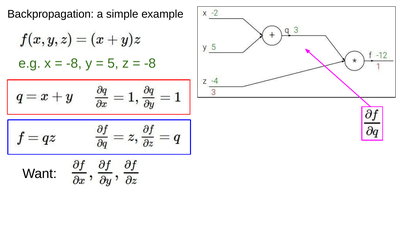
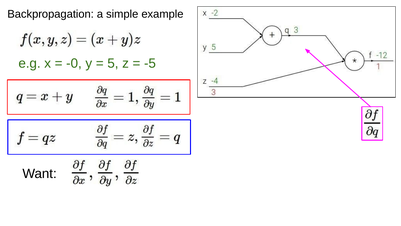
-8: -8 -> -0 (74, 63)
-8: -8 -> -5 (150, 63)
